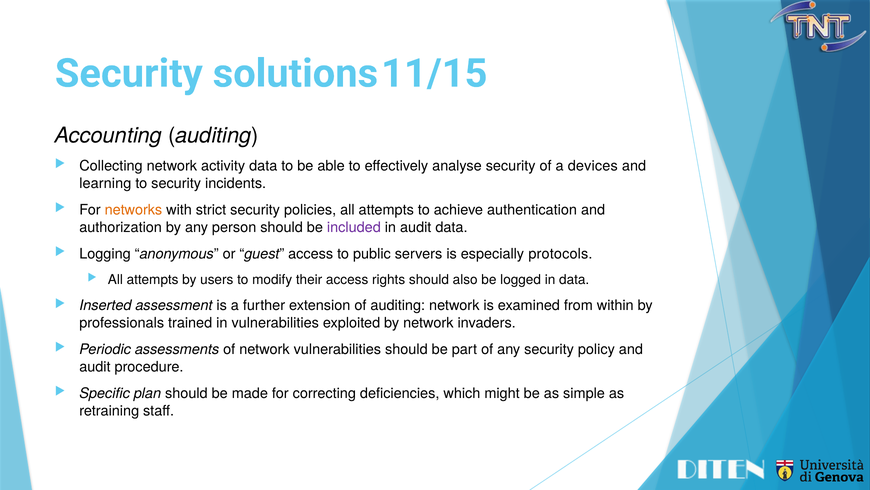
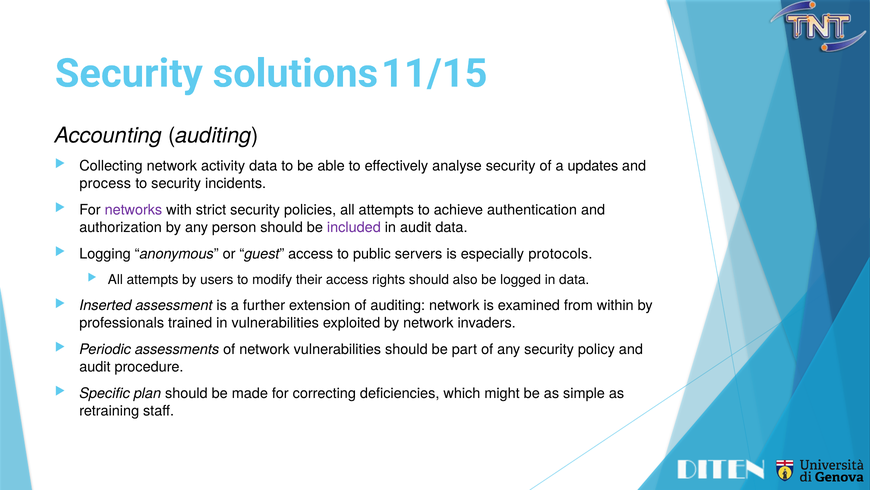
devices: devices -> updates (593, 166)
learning: learning -> process (105, 183)
networks colour: orange -> purple (133, 210)
